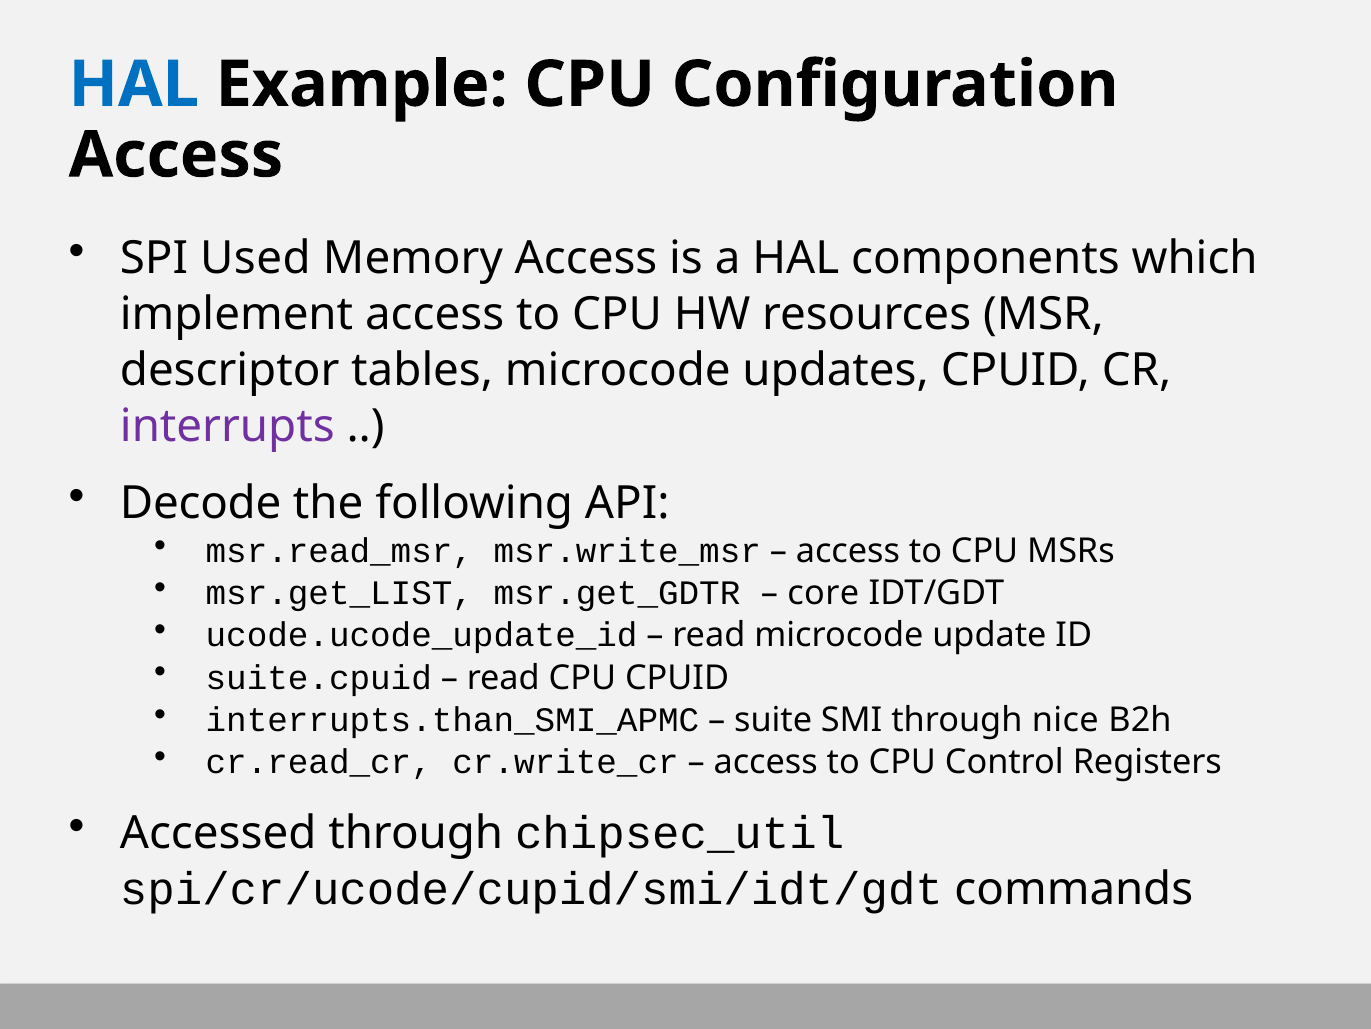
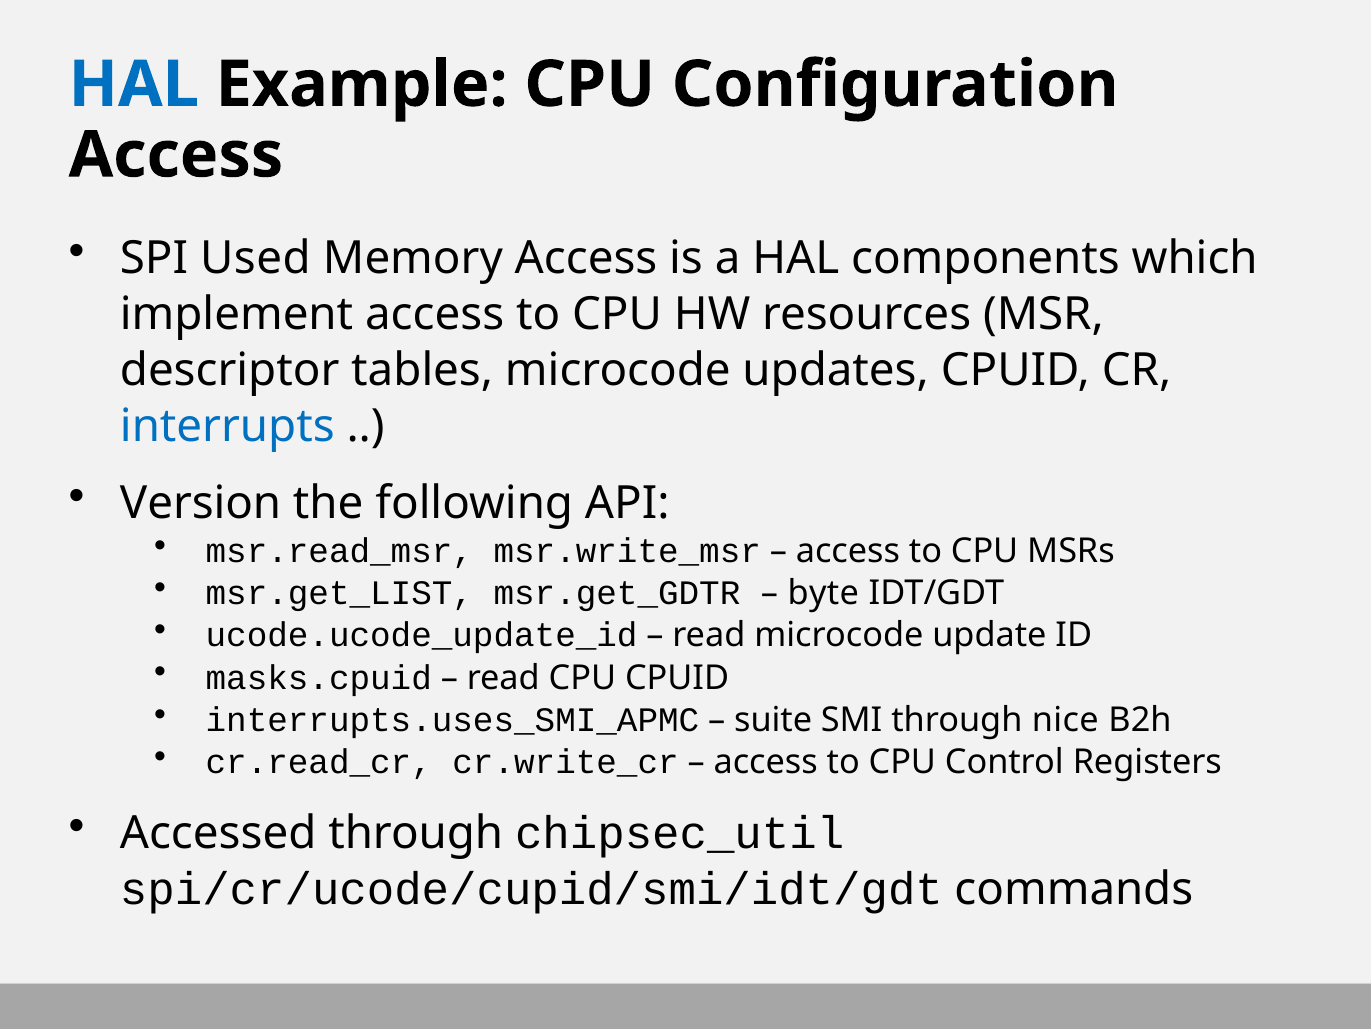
interrupts colour: purple -> blue (227, 427)
Decode: Decode -> Version (201, 503)
core: core -> byte (823, 593)
suite.cpuid: suite.cpuid -> masks.cpuid (319, 677)
interrupts.than_SMI_APMC: interrupts.than_SMI_APMC -> interrupts.uses_SMI_APMC (452, 719)
